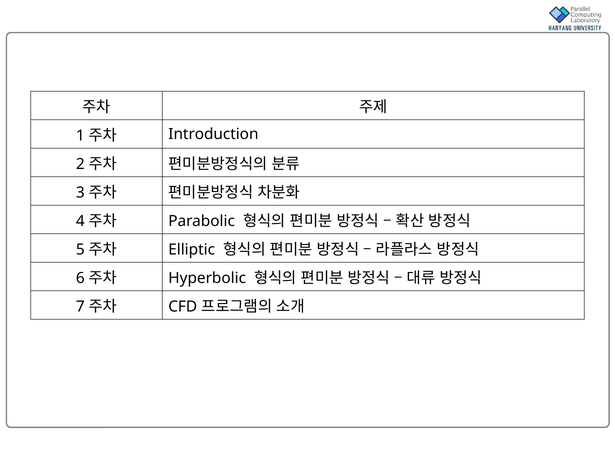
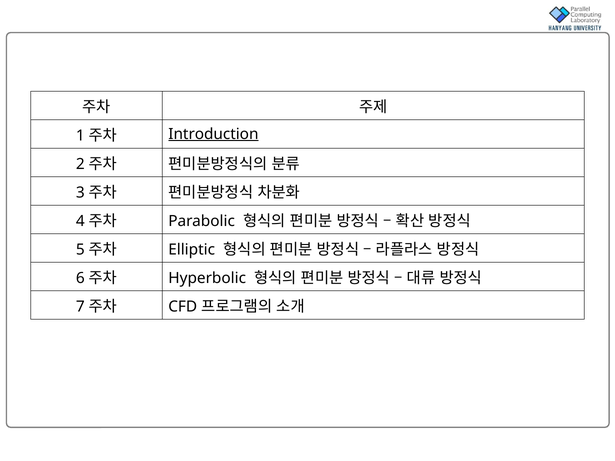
Introduction underline: none -> present (213, 134)
